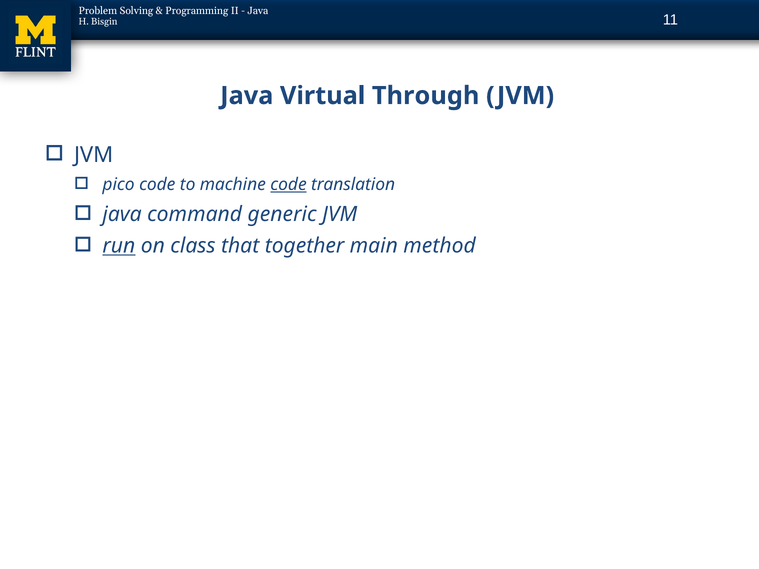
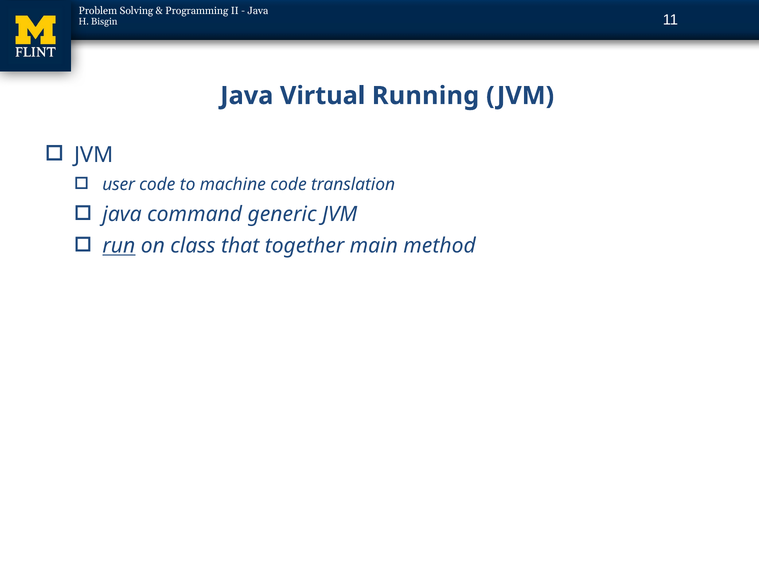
Through: Through -> Running (426, 96)
pico: pico -> user (119, 185)
code underline: present -> none (289, 185)
